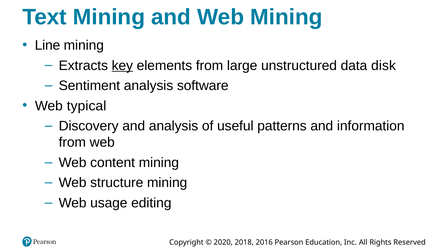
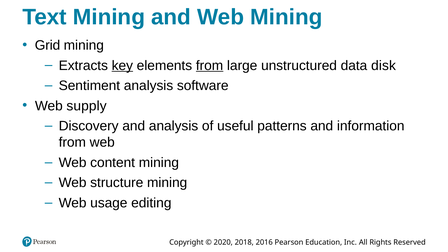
Line: Line -> Grid (47, 45)
from underline: none -> present (210, 66)
typical: typical -> supply (87, 106)
